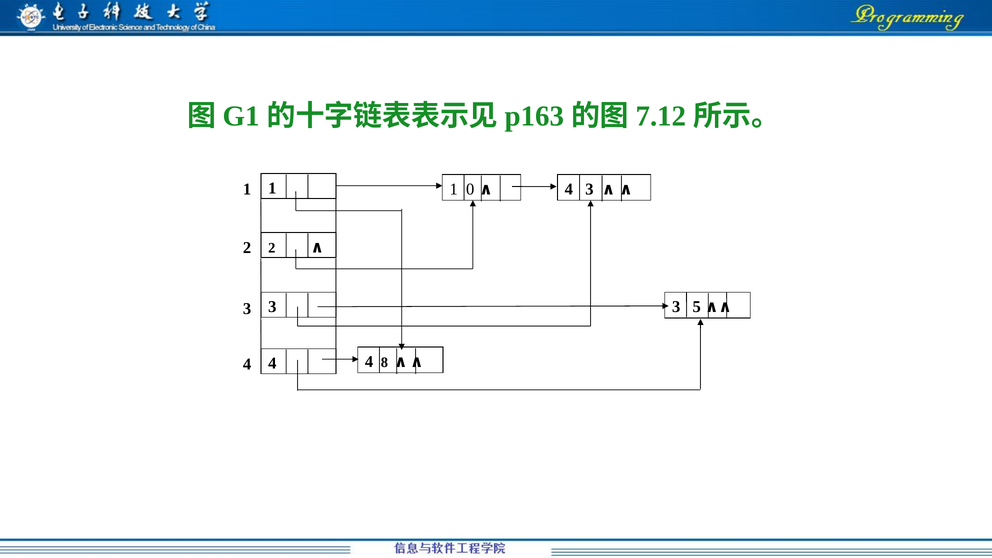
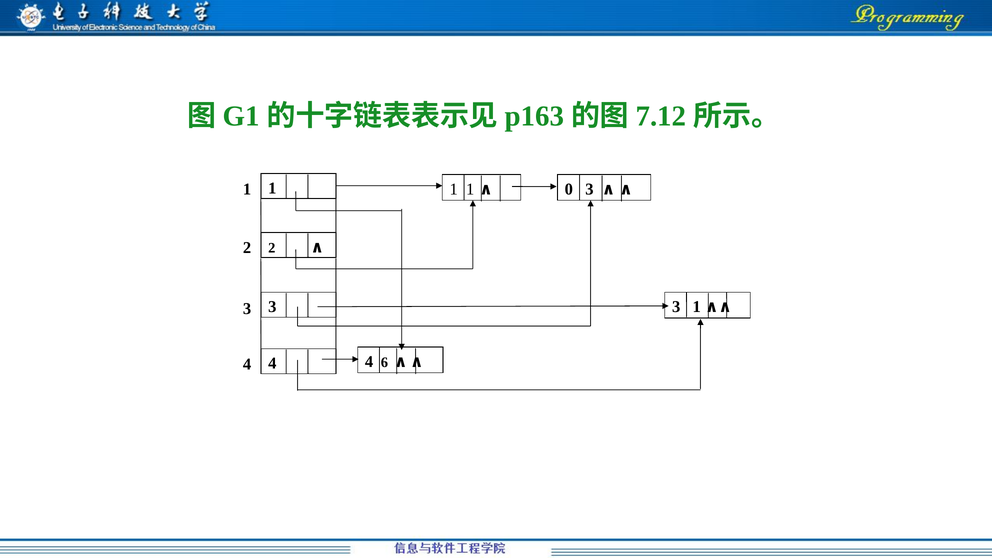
1 0: 0 -> 1 (470, 189)
4: 4 -> 0 (569, 189)
3 5: 5 -> 1 (697, 307)
8: 8 -> 6 (384, 362)
